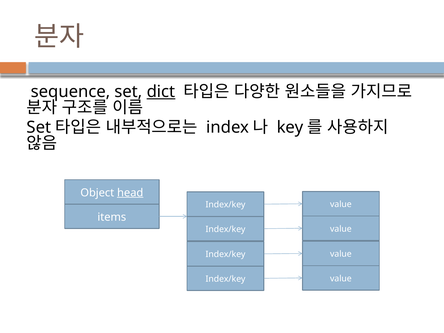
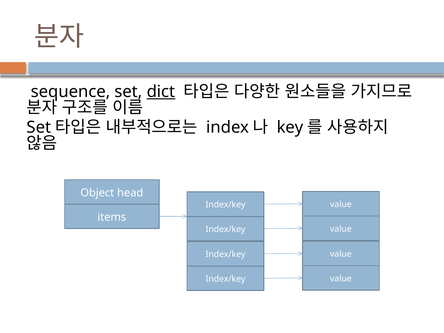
head underline: present -> none (130, 193)
